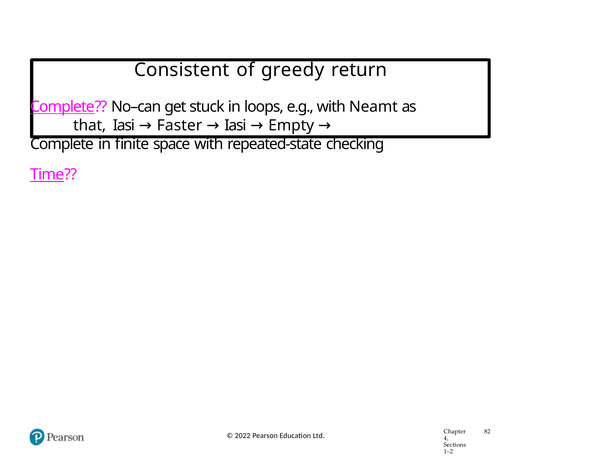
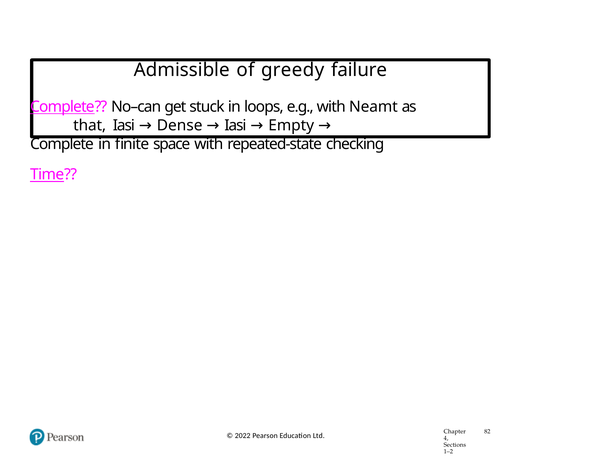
Consistent: Consistent -> Admissible (182, 70)
return: return -> failure (359, 70)
Faster: Faster -> Dense (180, 125)
